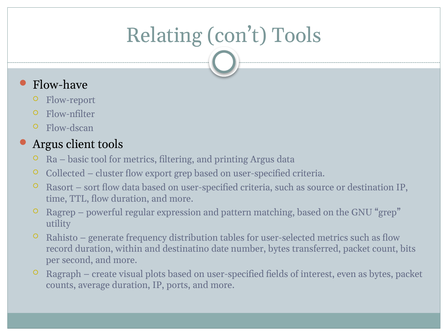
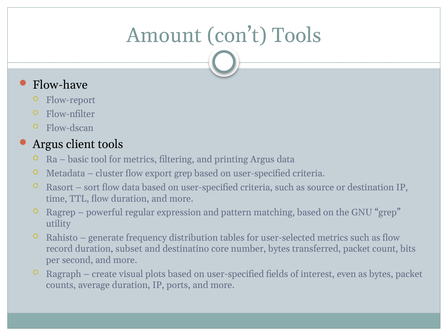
Relating: Relating -> Amount (164, 35)
Collected: Collected -> Metadata (66, 173)
within: within -> subset (129, 249)
date: date -> core (220, 249)
